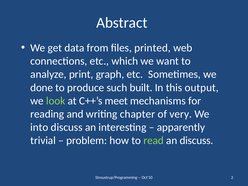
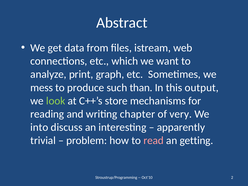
printed: printed -> istream (153, 48)
done: done -> mess (42, 88)
built: built -> than (141, 88)
meet: meet -> store (116, 101)
read colour: light green -> pink (154, 141)
an discuss: discuss -> getting (196, 141)
